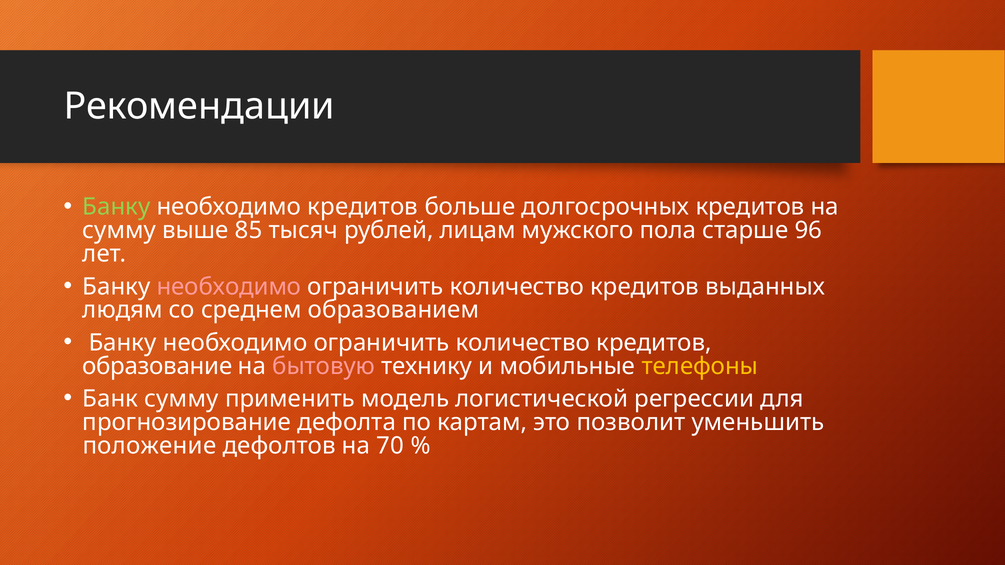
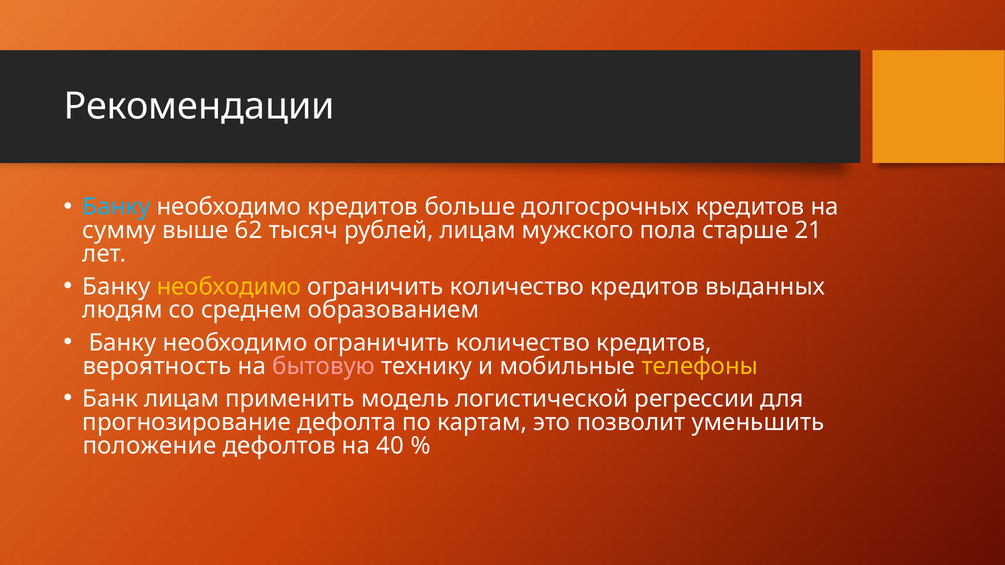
Банку colour: light green -> light blue (116, 207)
85: 85 -> 62 (249, 231)
96: 96 -> 21 (808, 231)
необходимо colour: pink -> yellow (229, 287)
образование: образование -> вероятность (157, 366)
Банк сумму: сумму -> лицам (182, 399)
70: 70 -> 40 (390, 446)
